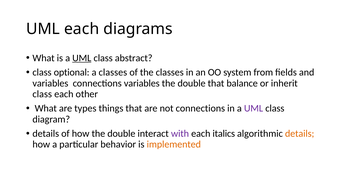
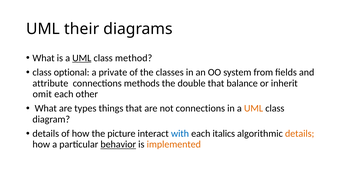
UML each: each -> their (82, 29)
abstract: abstract -> method (134, 58)
a classes: classes -> private (113, 72)
variables: variables -> attribute (50, 83)
connections variables: variables -> methods (142, 83)
class: class -> omit (42, 94)
UML colour: purple -> orange (254, 108)
how the double: double -> picture (121, 133)
with colour: purple -> blue (180, 133)
behavior underline: none -> present (118, 144)
